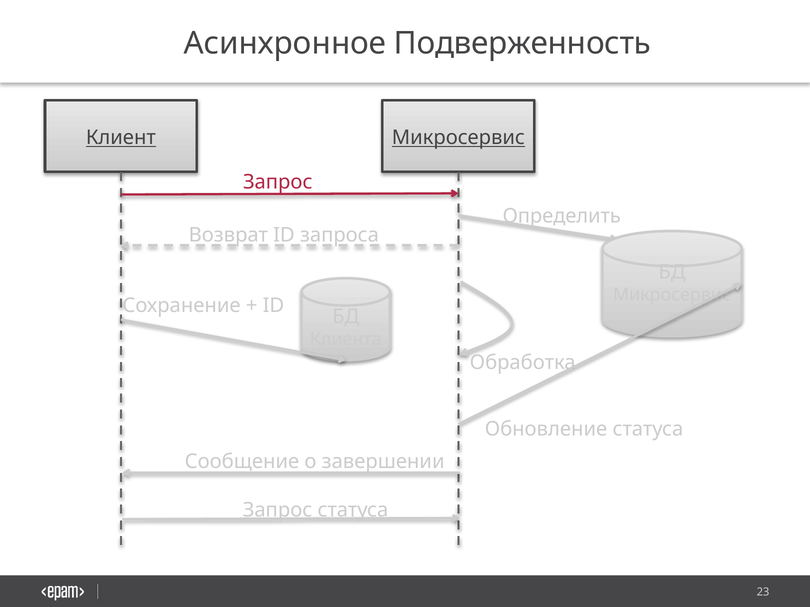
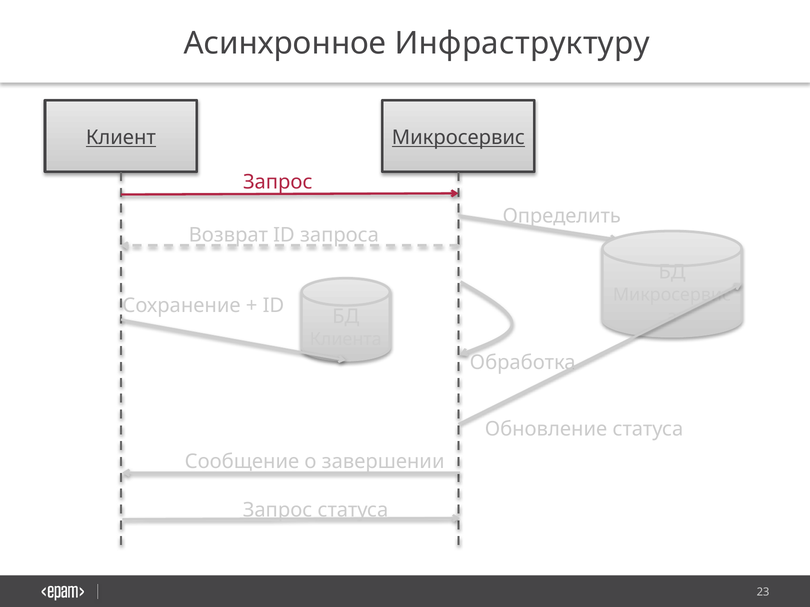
Подверженность: Подверженность -> Инфраструктуру (522, 43)
